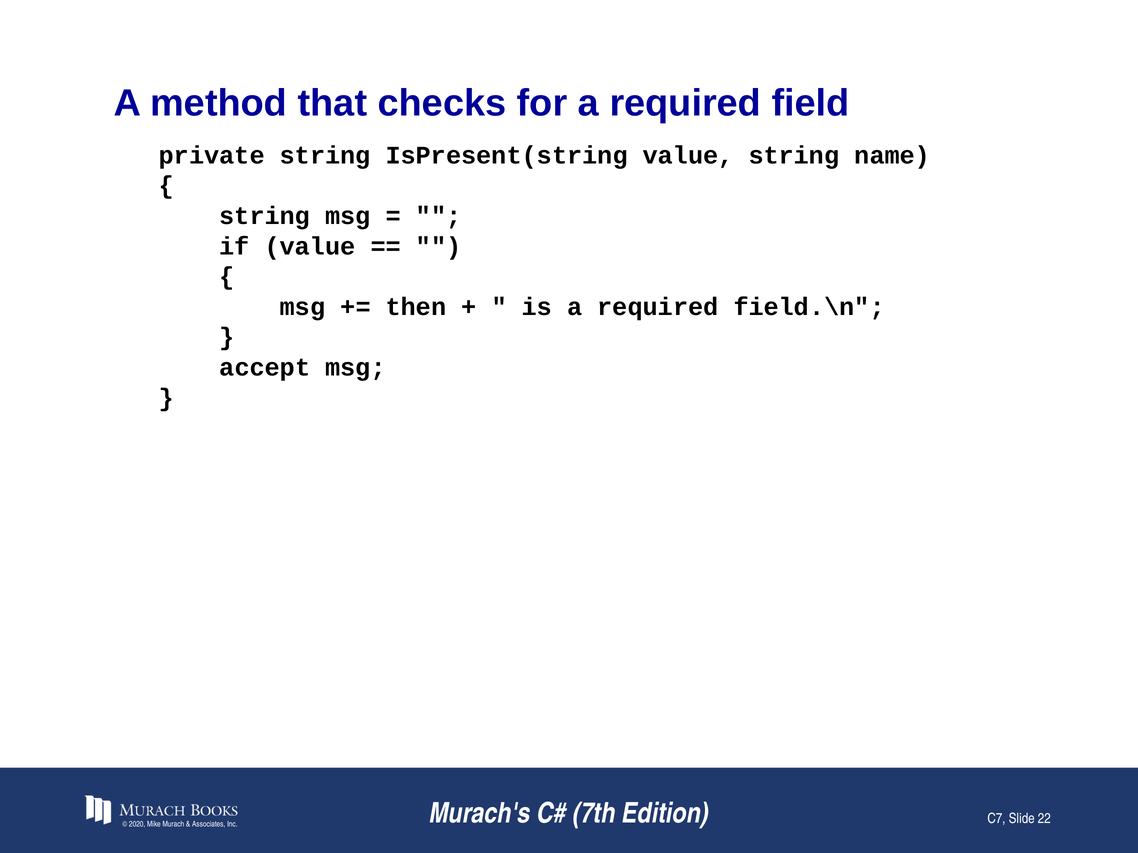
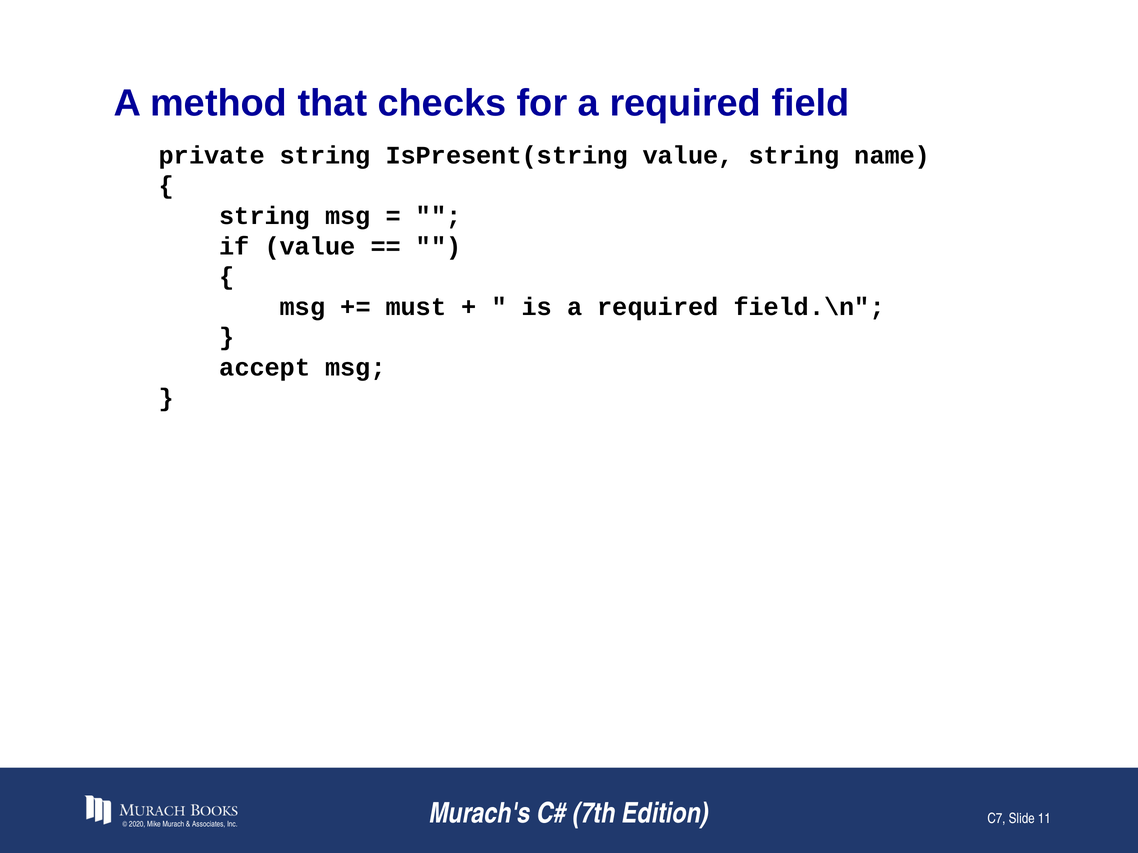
then: then -> must (416, 307)
22: 22 -> 11 (1044, 819)
